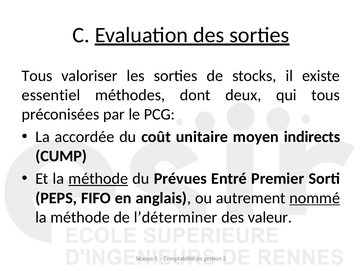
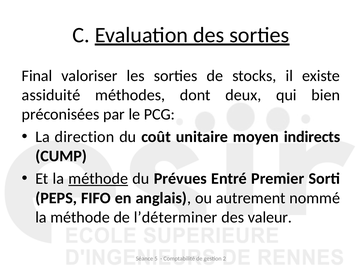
Tous: Tous -> Final (37, 76)
essentiel: essentiel -> assiduité (51, 95)
qui tous: tous -> bien (326, 95)
accordée: accordée -> direction (84, 137)
nommé underline: present -> none (315, 198)
